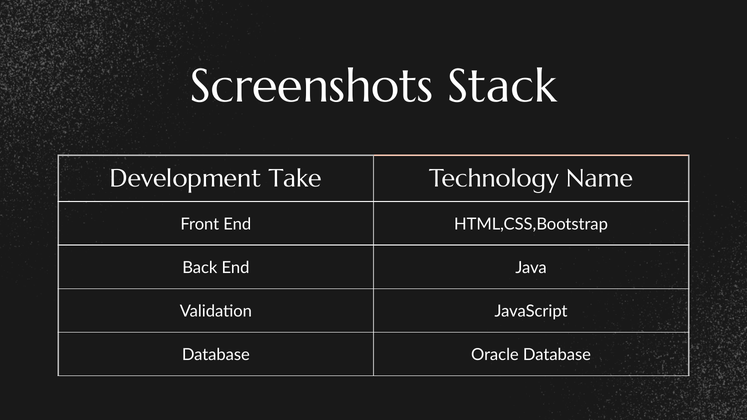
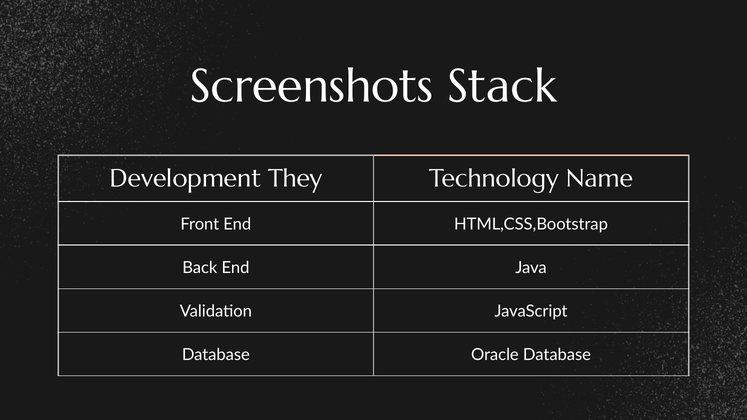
Take: Take -> They (295, 179)
